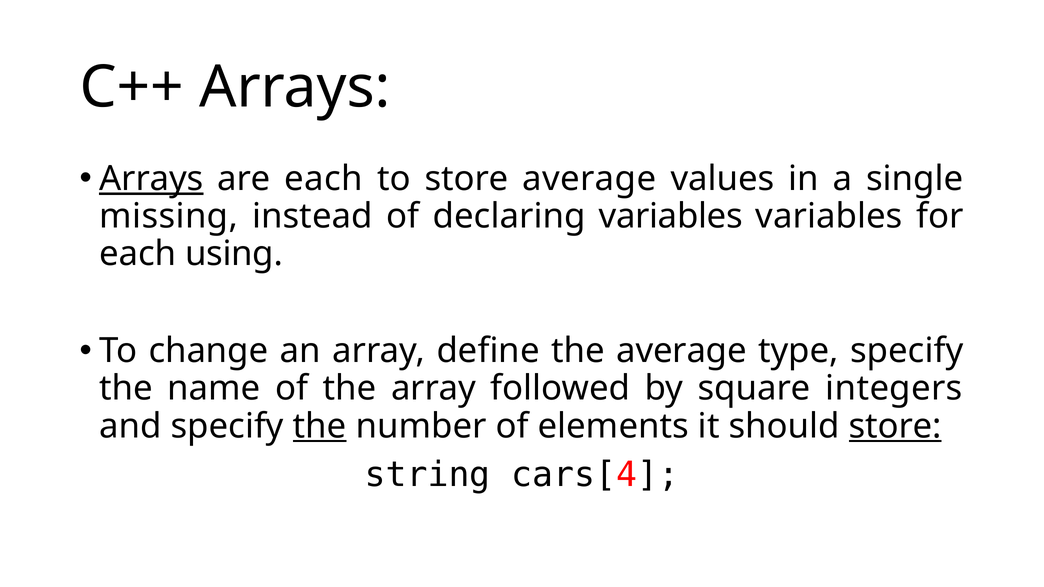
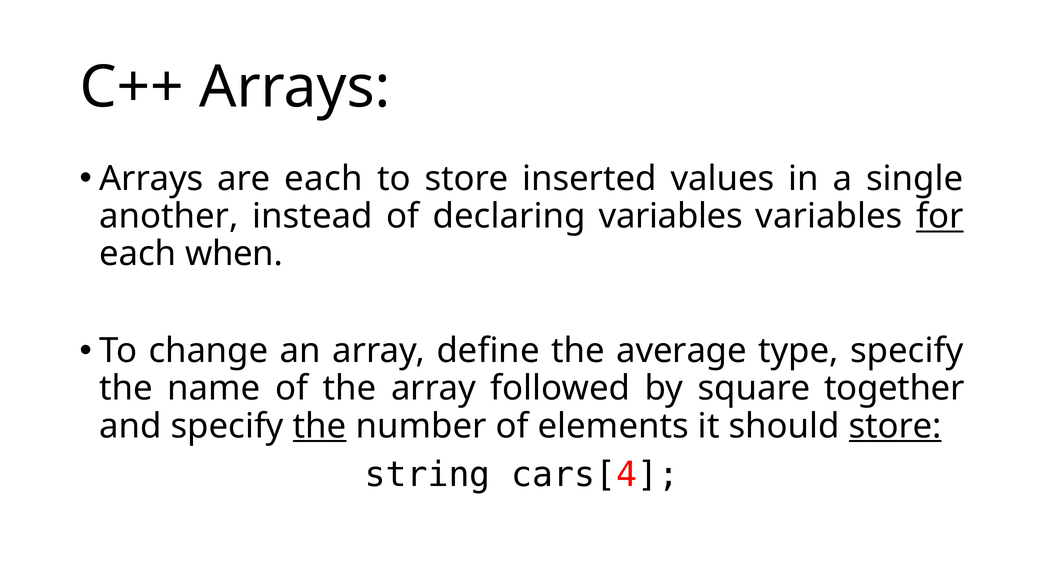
Arrays underline: present -> none (151, 179)
store average: average -> inserted (589, 179)
missing: missing -> another (169, 216)
for underline: none -> present (940, 216)
using: using -> when (234, 254)
integers: integers -> together (894, 389)
